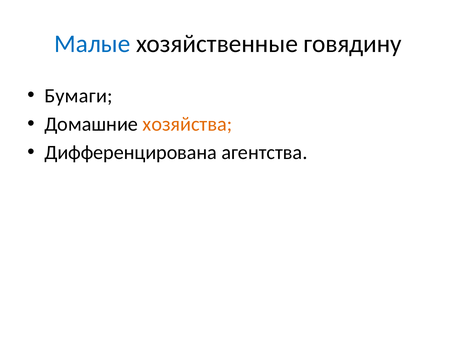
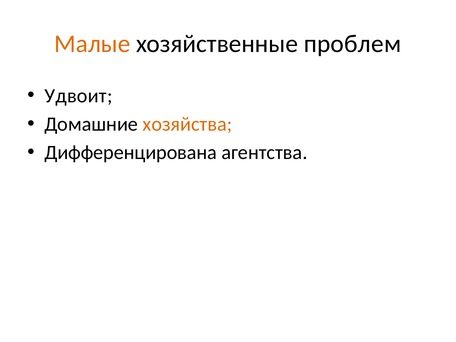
Малые colour: blue -> orange (92, 44)
говядину: говядину -> проблем (352, 44)
Бумаги: Бумаги -> Удвоит (79, 96)
